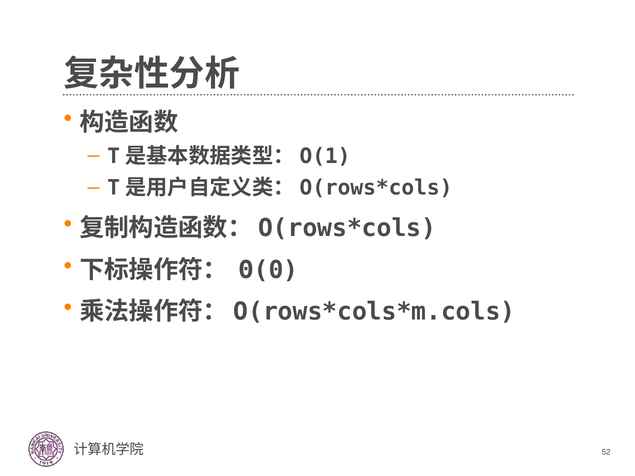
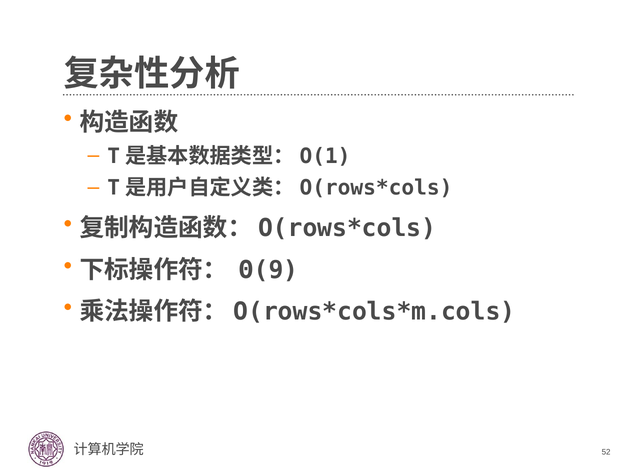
Θ(0: Θ(0 -> Θ(9 (269, 270)
